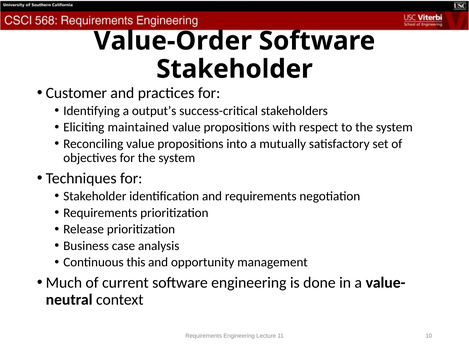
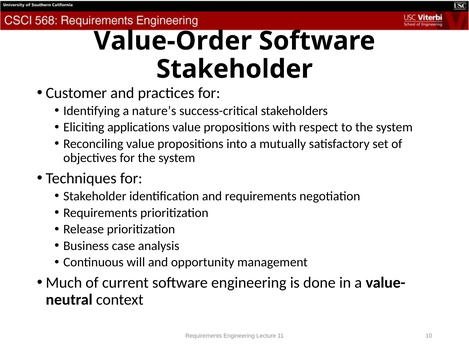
output’s: output’s -> nature’s (154, 111)
maintained: maintained -> applications (138, 127)
this: this -> will (136, 262)
